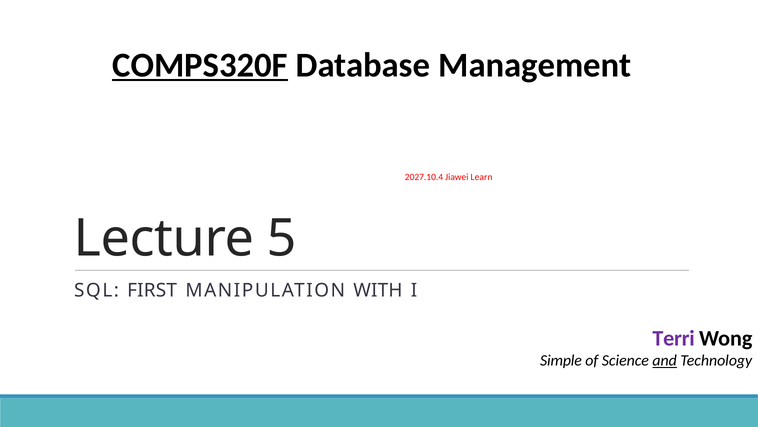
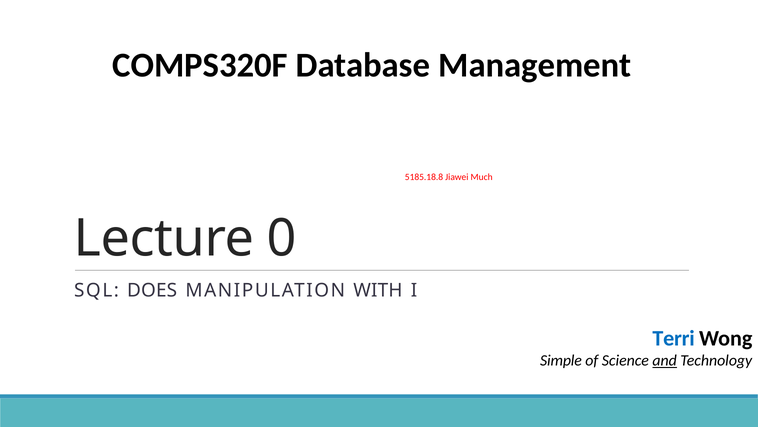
COMPS320F underline: present -> none (200, 65)
2027.10.4: 2027.10.4 -> 5185.18.8 (424, 177)
Learn: Learn -> Much (482, 177)
5: 5 -> 0 (282, 238)
FIRST: FIRST -> DOES (152, 290)
Terri colour: purple -> blue (674, 338)
